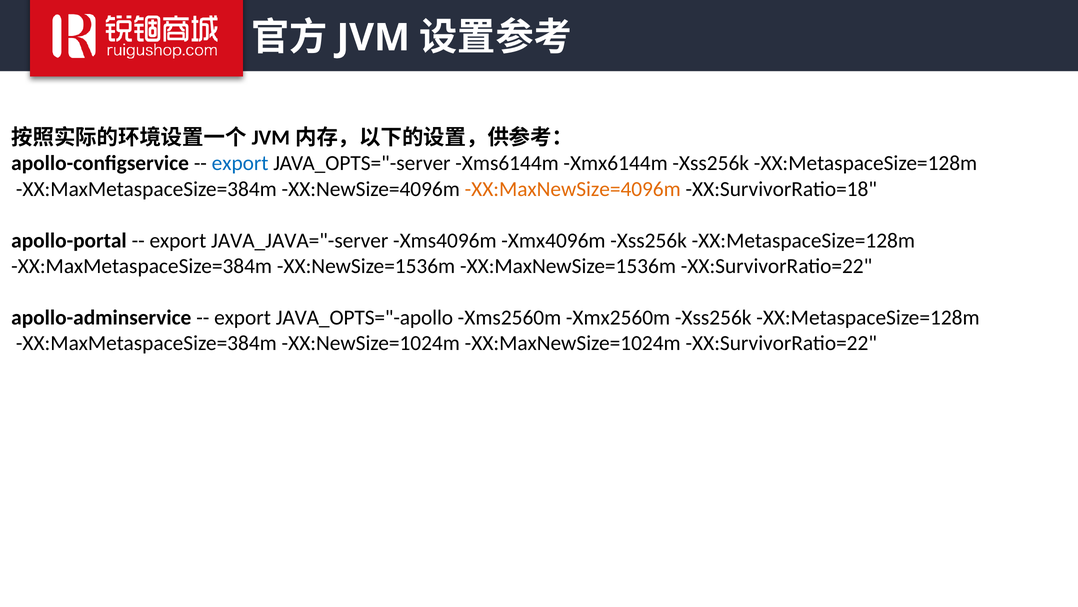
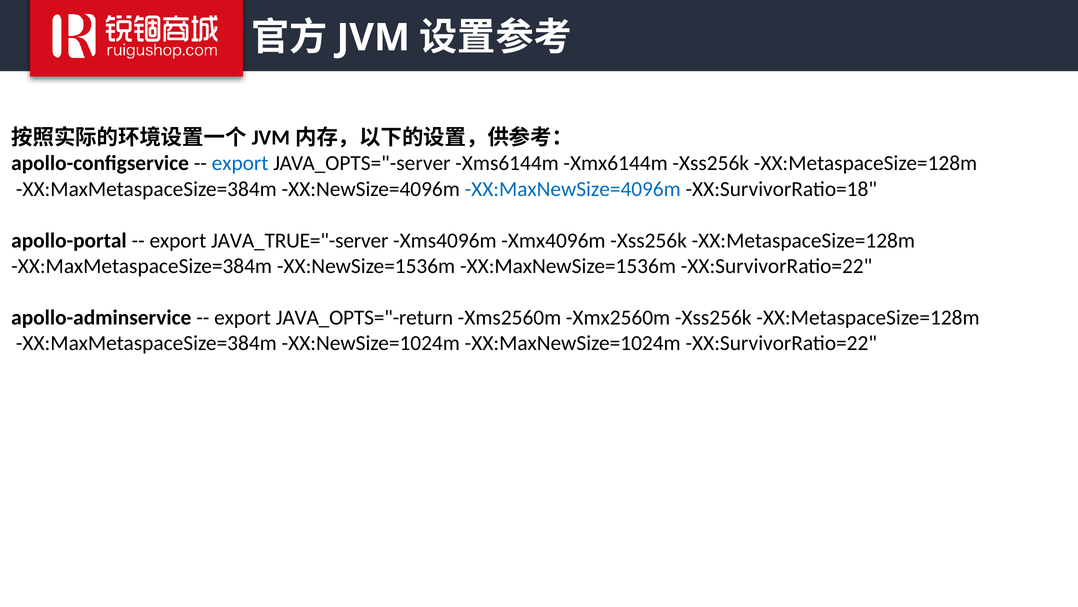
XX:MaxNewSize=4096m colour: orange -> blue (573, 189)
JAVA_JAVA="-server: JAVA_JAVA="-server -> JAVA_TRUE="-server (300, 240)
JAVA_OPTS="-apollo: JAVA_OPTS="-apollo -> JAVA_OPTS="-return (364, 317)
